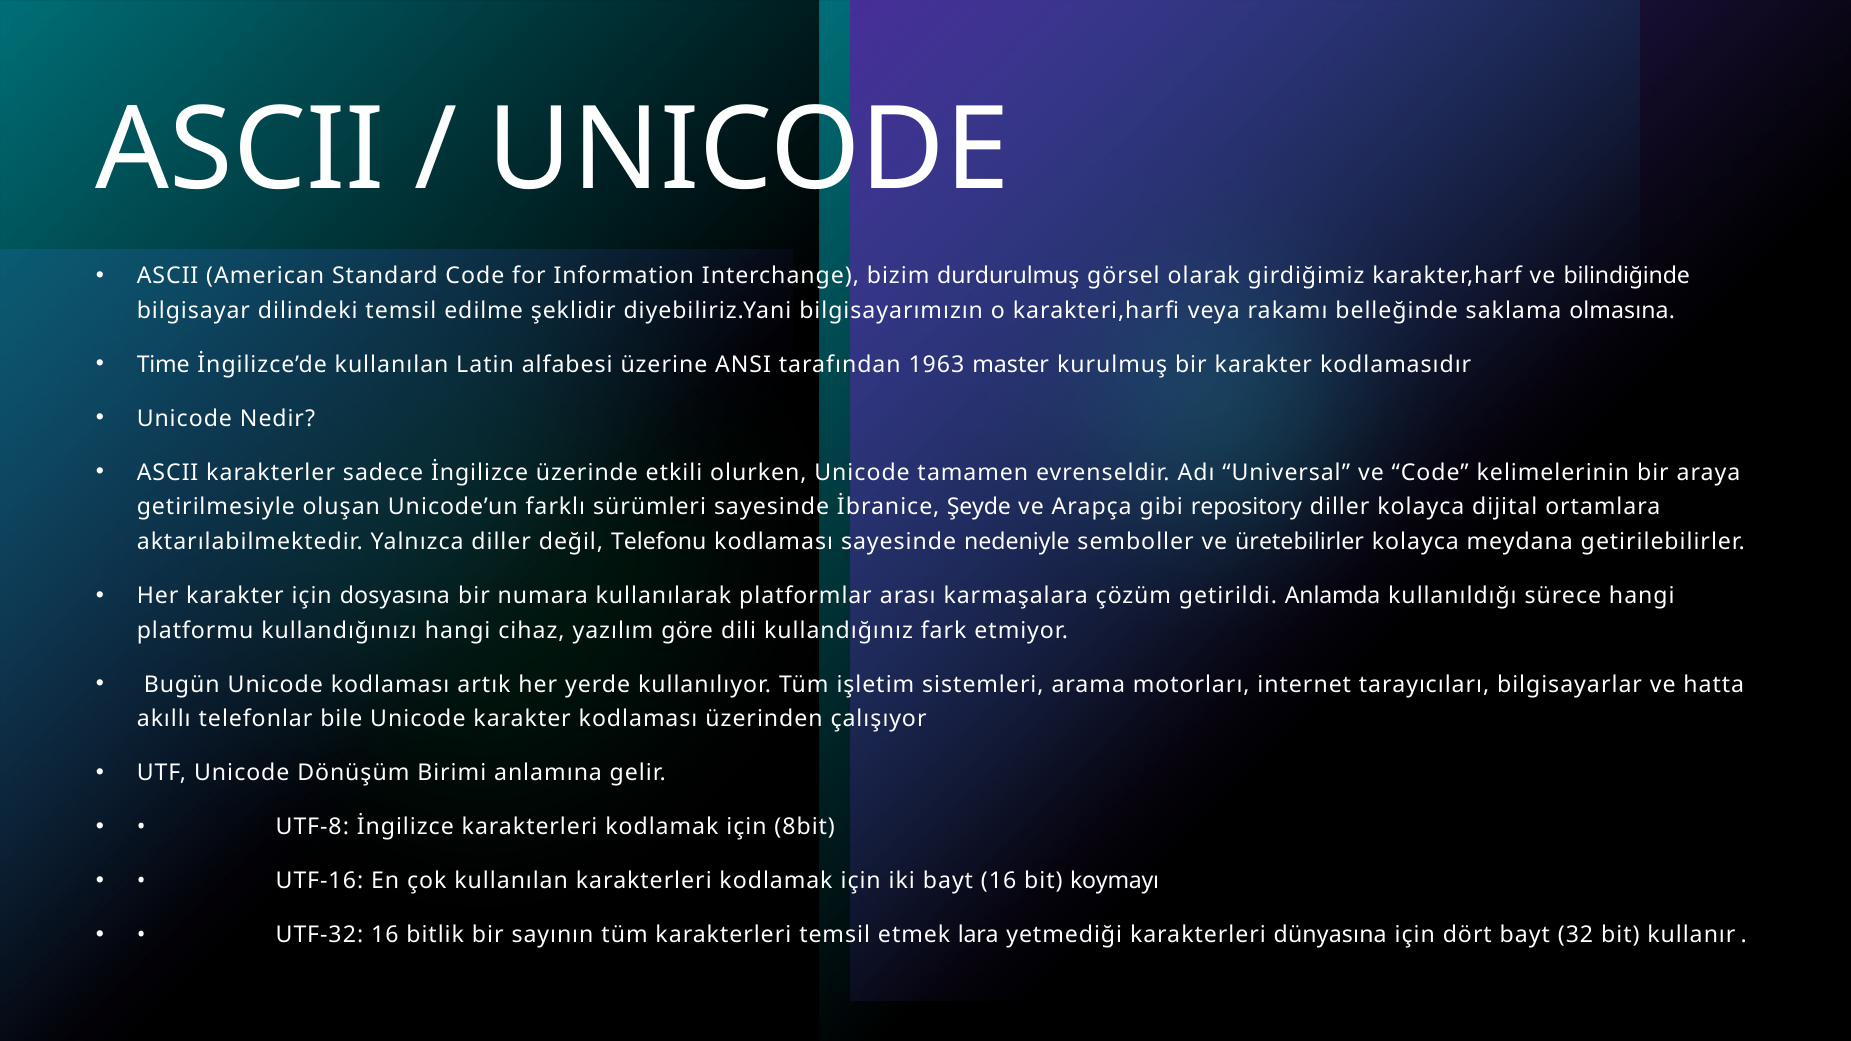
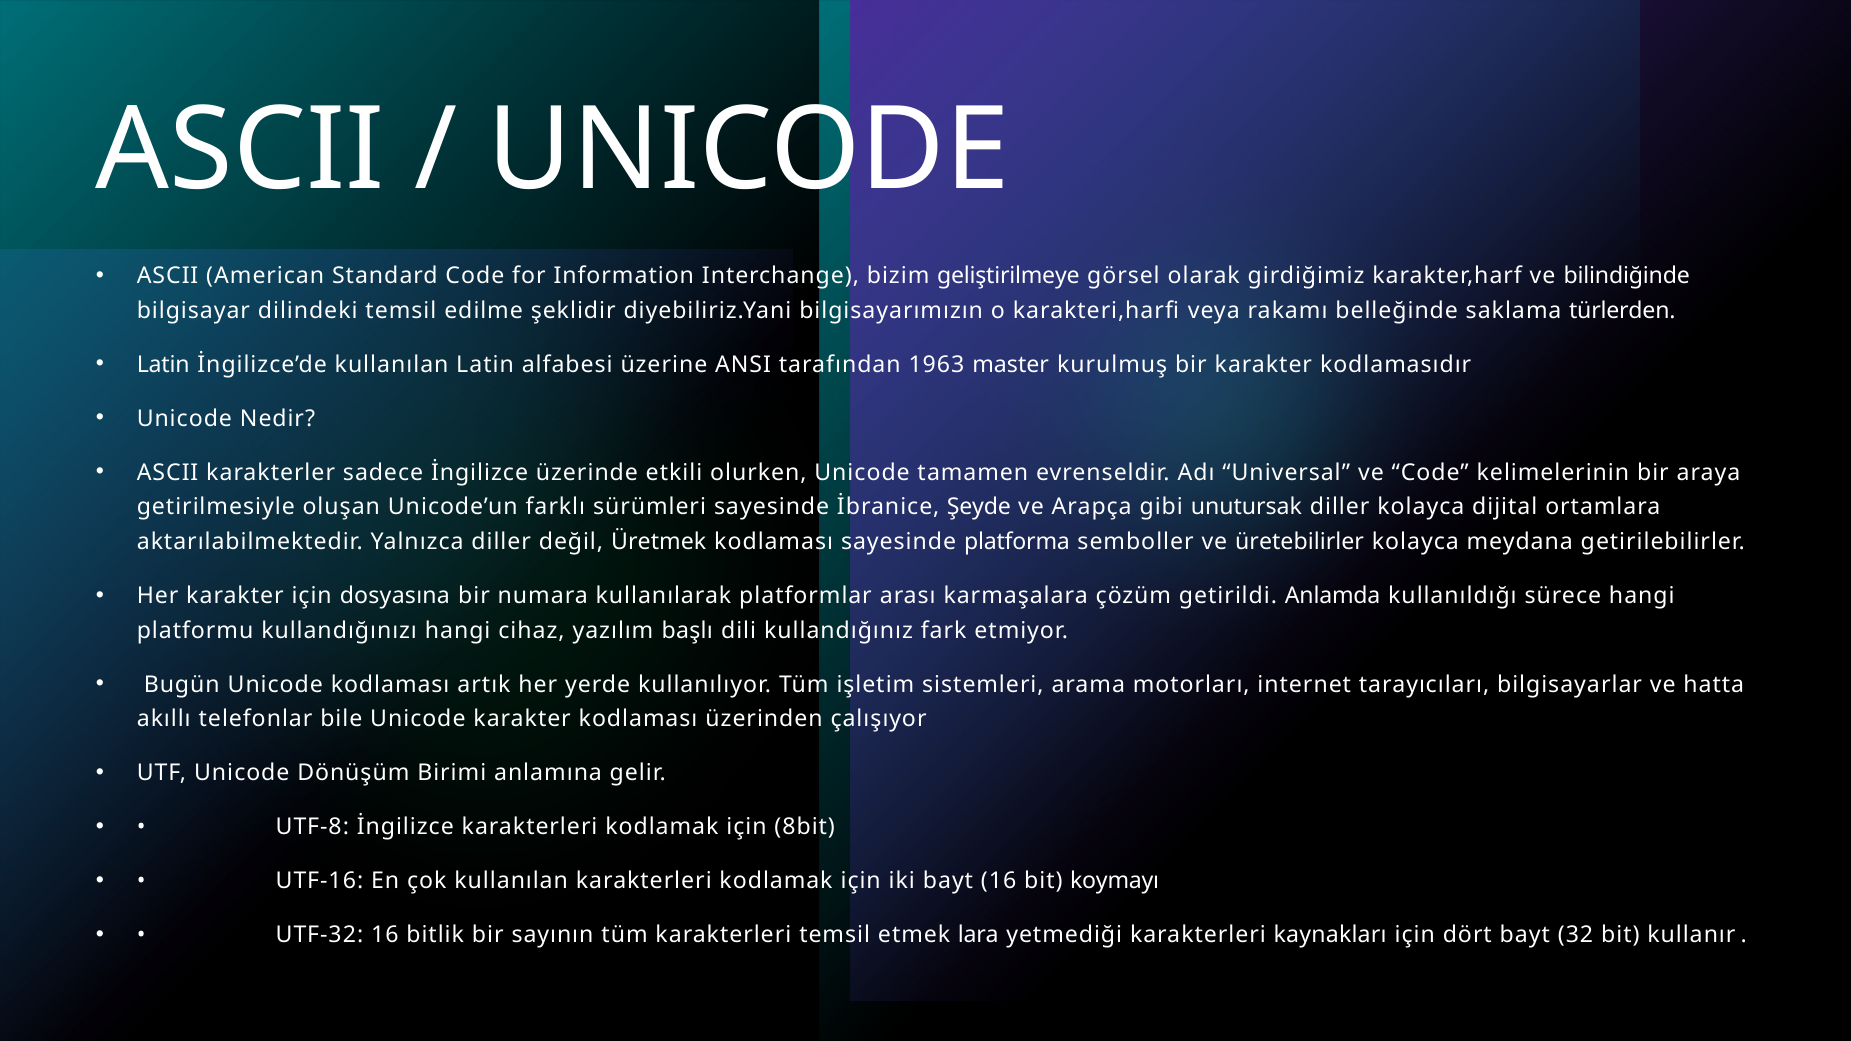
durdurulmuş: durdurulmuş -> geliştirilmeye (1008, 276)
olmasına: olmasına -> türlerden (1622, 311)
Time: Time -> Latin (163, 365)
repository: repository -> unutursak (1246, 507)
Telefonu: Telefonu -> Üretmek (659, 542)
nedeniyle: nedeniyle -> platforma (1017, 542)
göre: göre -> başlı (687, 631)
dünyasına: dünyasına -> kaynakları (1330, 935)
